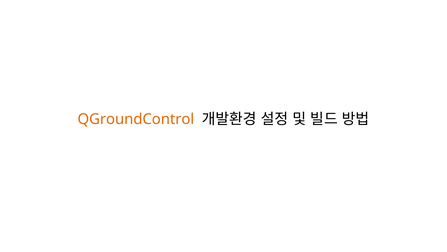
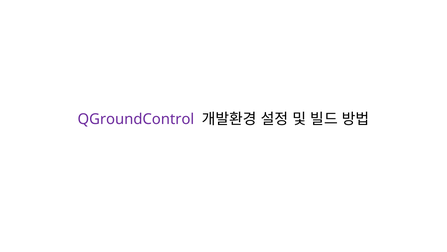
QGroundControl colour: orange -> purple (136, 119)
